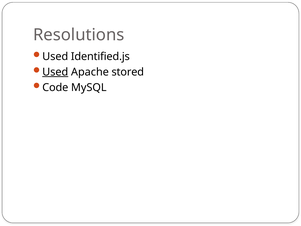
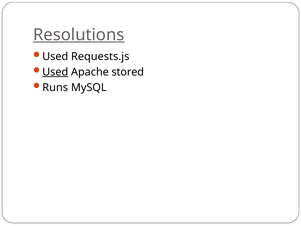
Resolutions underline: none -> present (79, 35)
Identified.js: Identified.js -> Requests.js (100, 56)
Code: Code -> Runs (55, 87)
